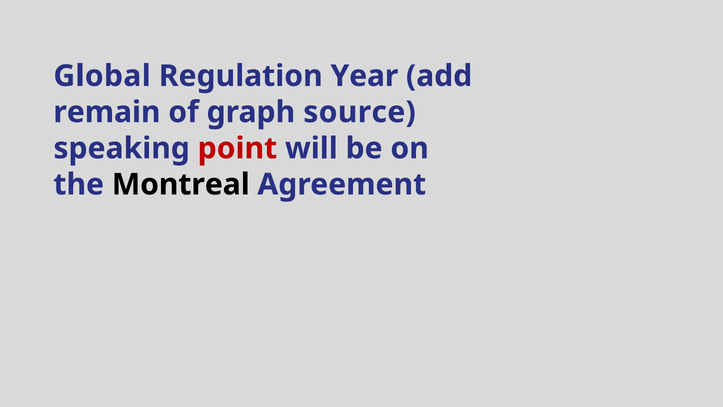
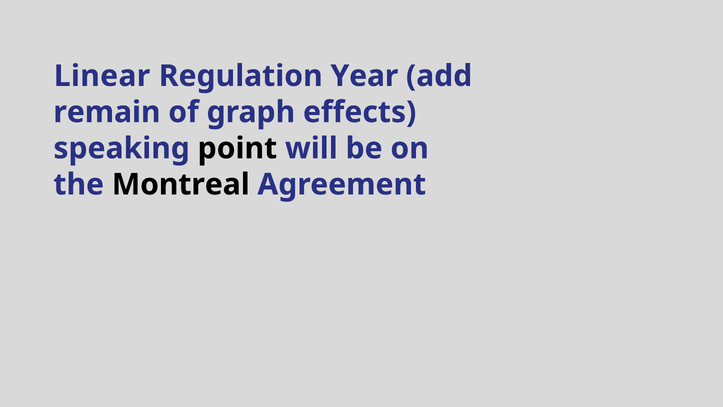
Global: Global -> Linear (102, 76)
source: source -> effects (360, 112)
point colour: red -> black (237, 148)
